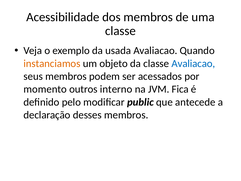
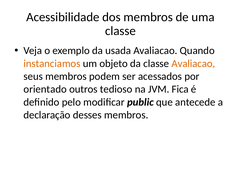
Avaliacao colour: blue -> orange (193, 63)
momento: momento -> orientado (45, 89)
interno: interno -> tedioso (116, 89)
